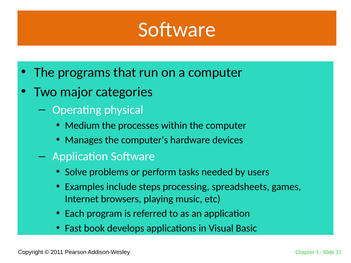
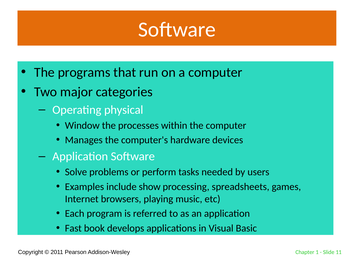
Medium: Medium -> Window (82, 126)
steps: steps -> show (150, 187)
